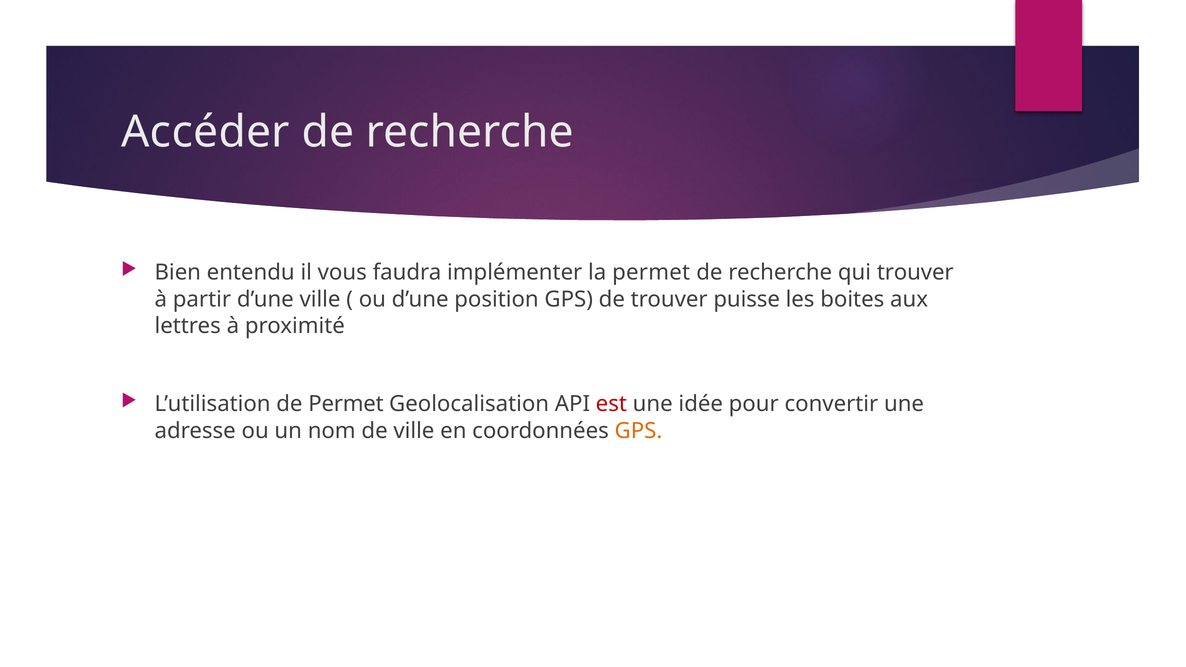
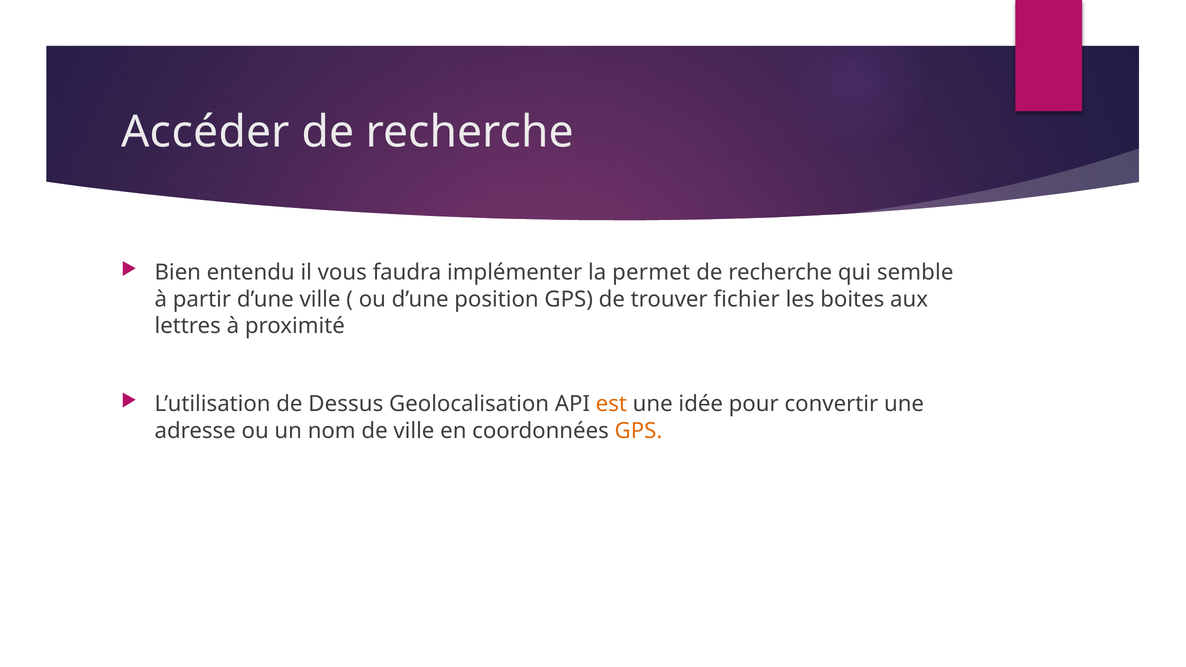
qui trouver: trouver -> semble (915, 273)
puisse: puisse -> fichier (747, 299)
de Permet: Permet -> Dessus (346, 404)
est colour: red -> orange (611, 404)
